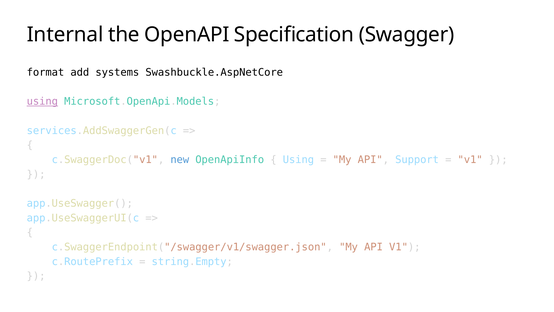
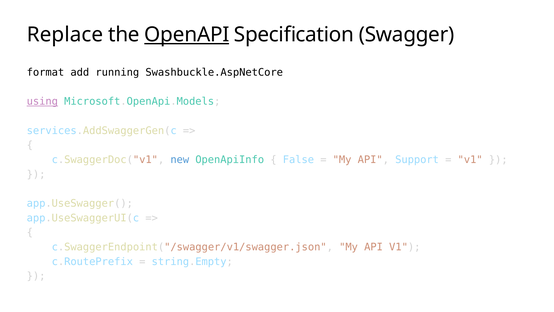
Internal: Internal -> Replace (65, 35)
OpenAPI underline: none -> present (187, 35)
systems: systems -> running (117, 72)
Using: Using -> False (298, 159)
